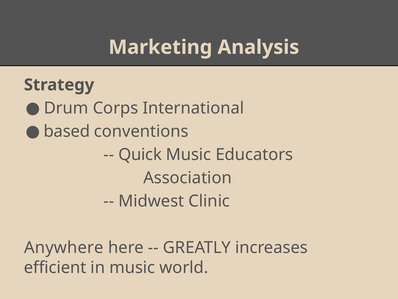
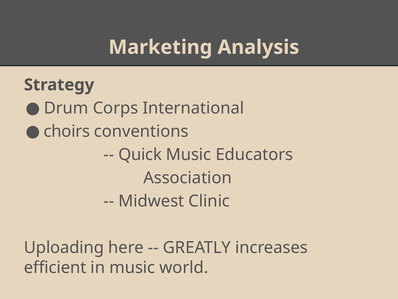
based: based -> choirs (67, 131)
Anywhere: Anywhere -> Uploading (64, 247)
